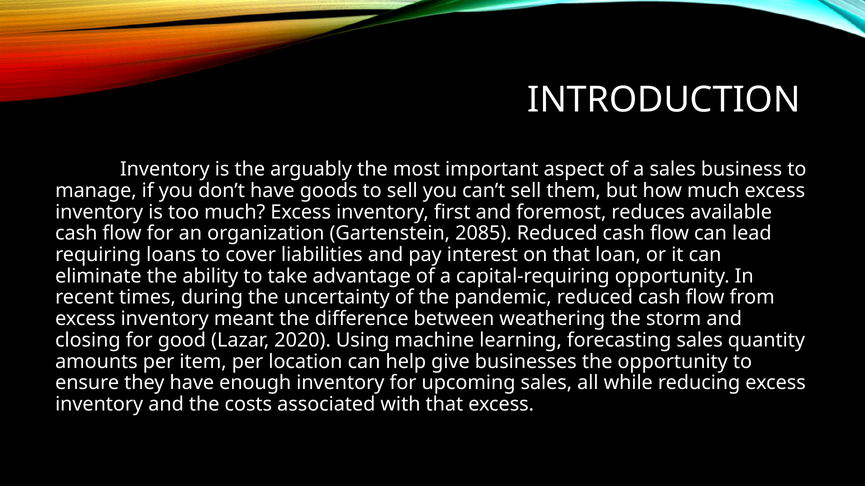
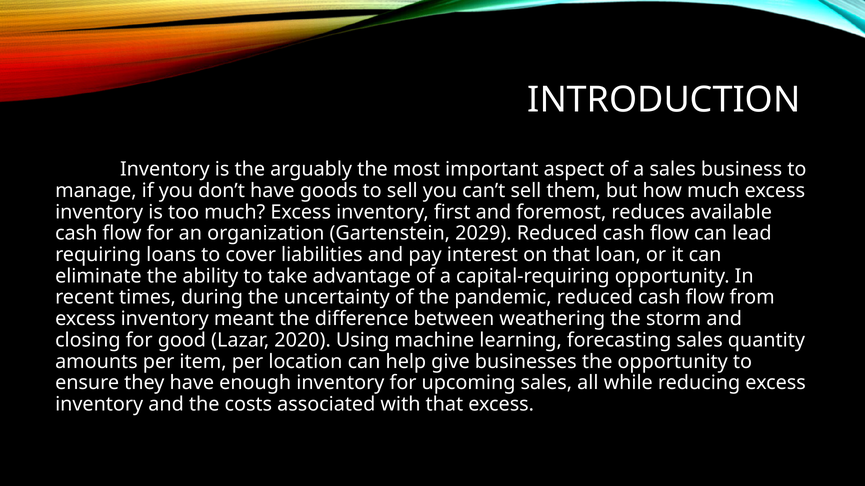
2085: 2085 -> 2029 (483, 234)
